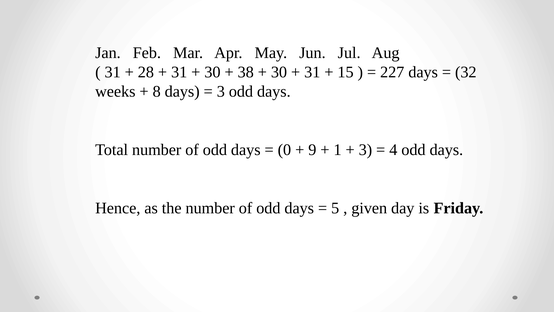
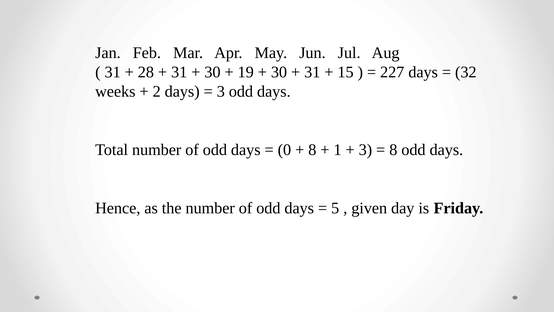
38: 38 -> 19 (246, 72)
8: 8 -> 2 (157, 91)
9: 9 -> 8 (312, 150)
4: 4 -> 8 (393, 150)
